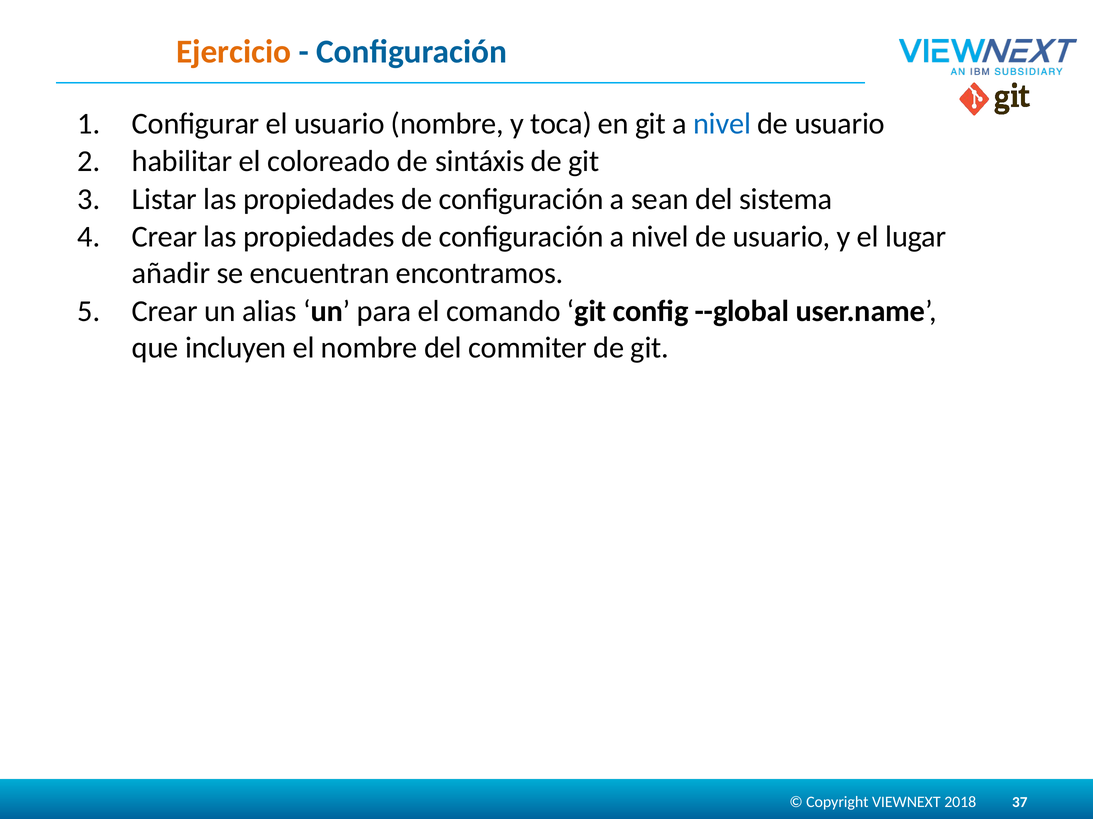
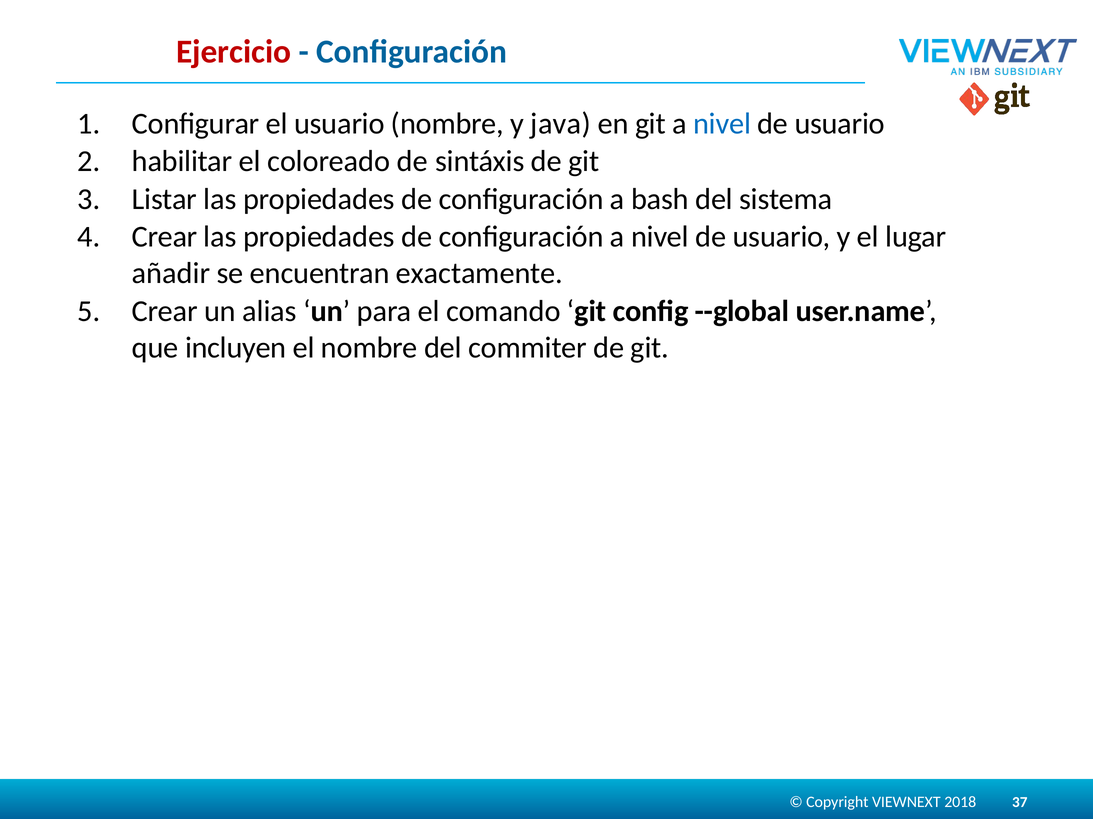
Ejercicio colour: orange -> red (234, 52)
toca: toca -> java (561, 124)
sean: sean -> bash (660, 199)
encontramos: encontramos -> exactamente (479, 274)
